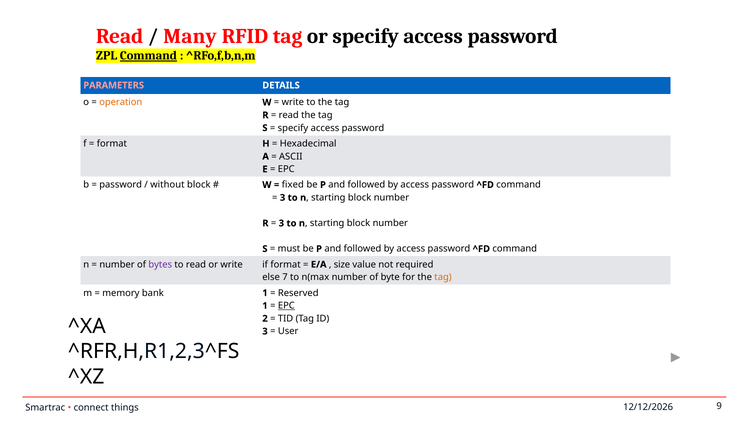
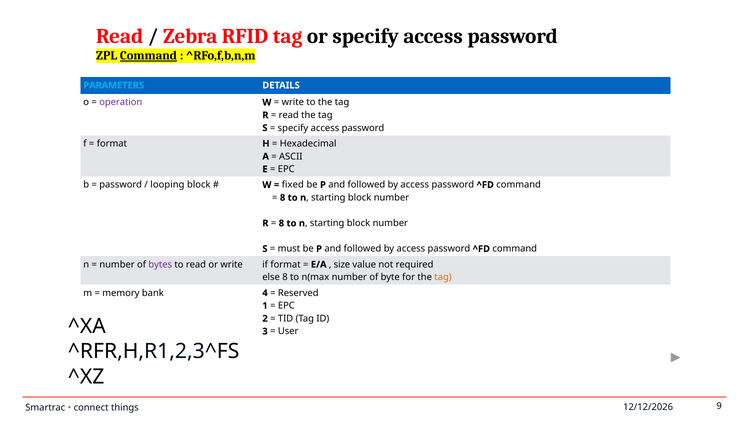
Many: Many -> Zebra (190, 36)
PARAMETERS colour: pink -> light blue (114, 85)
operation colour: orange -> purple (121, 102)
without: without -> looping (167, 185)
3: 3 -> 8 (283, 198)
3: 3 -> 8 (281, 223)
else 7: 7 -> 8 (285, 278)
bank 1: 1 -> 4 (265, 293)
EPC underline: present -> none (286, 306)
